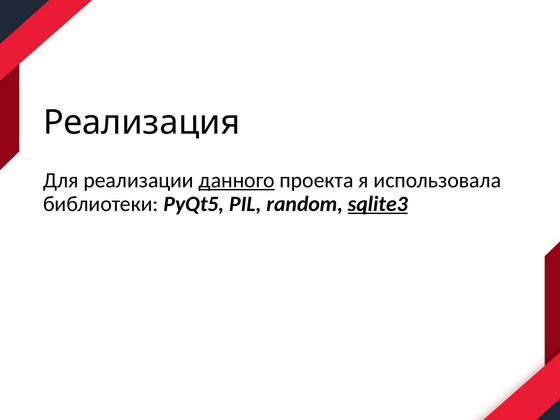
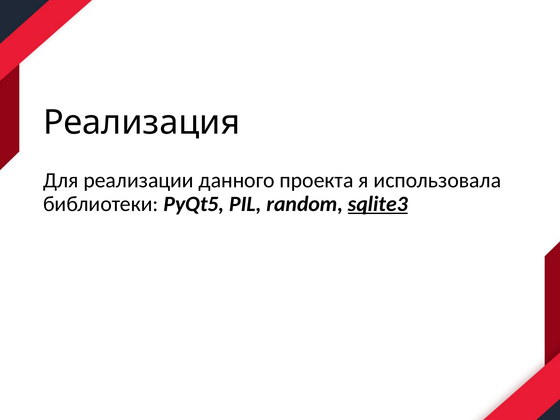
данного underline: present -> none (237, 180)
